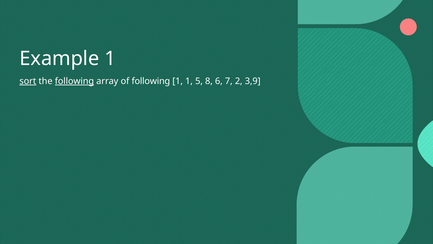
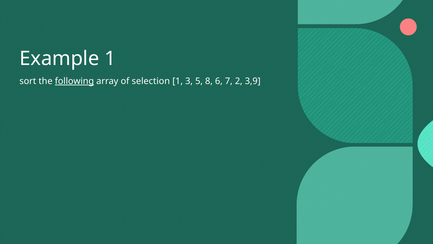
sort underline: present -> none (28, 81)
of following: following -> selection (151, 81)
1 1: 1 -> 3 (189, 81)
